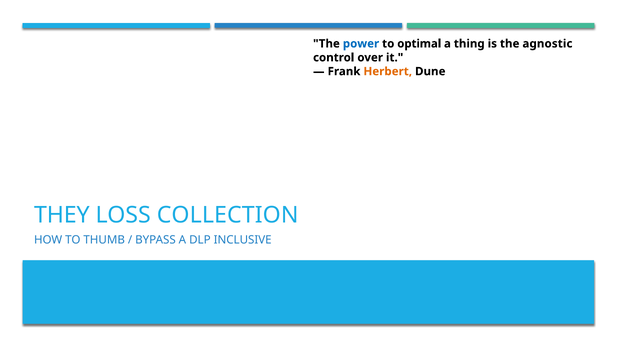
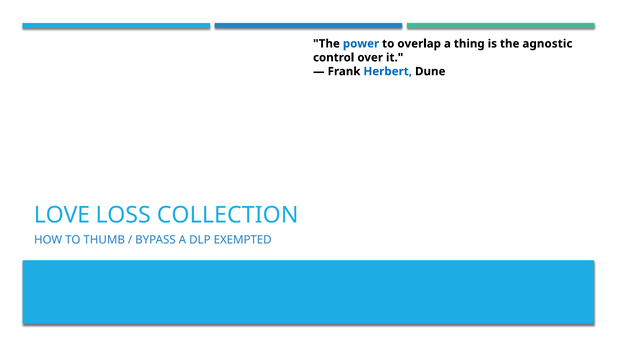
optimal: optimal -> overlap (419, 44)
Herbert colour: orange -> blue (388, 71)
THEY: THEY -> LOVE (62, 215)
INCLUSIVE: INCLUSIVE -> EXEMPTED (243, 240)
